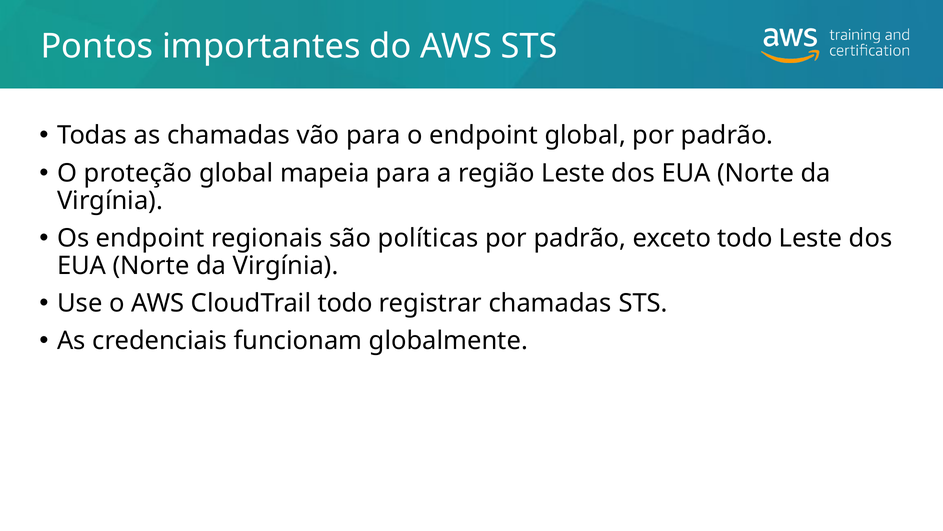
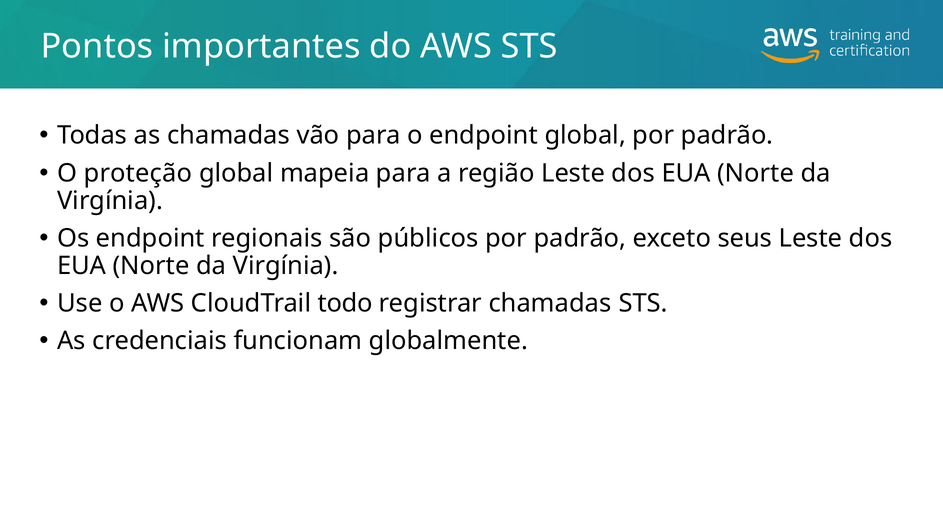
políticas: políticas -> públicos (428, 238)
exceto todo: todo -> seus (745, 238)
